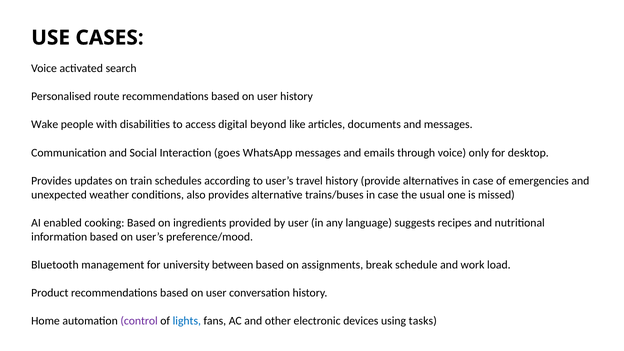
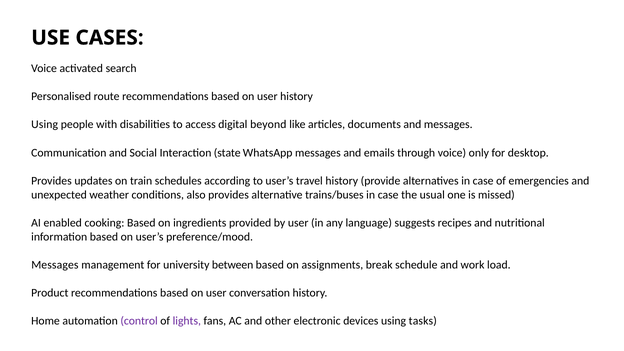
Wake: Wake -> Using (45, 125)
goes: goes -> state (227, 153)
Bluetooth: Bluetooth -> Messages (55, 265)
lights colour: blue -> purple (187, 321)
